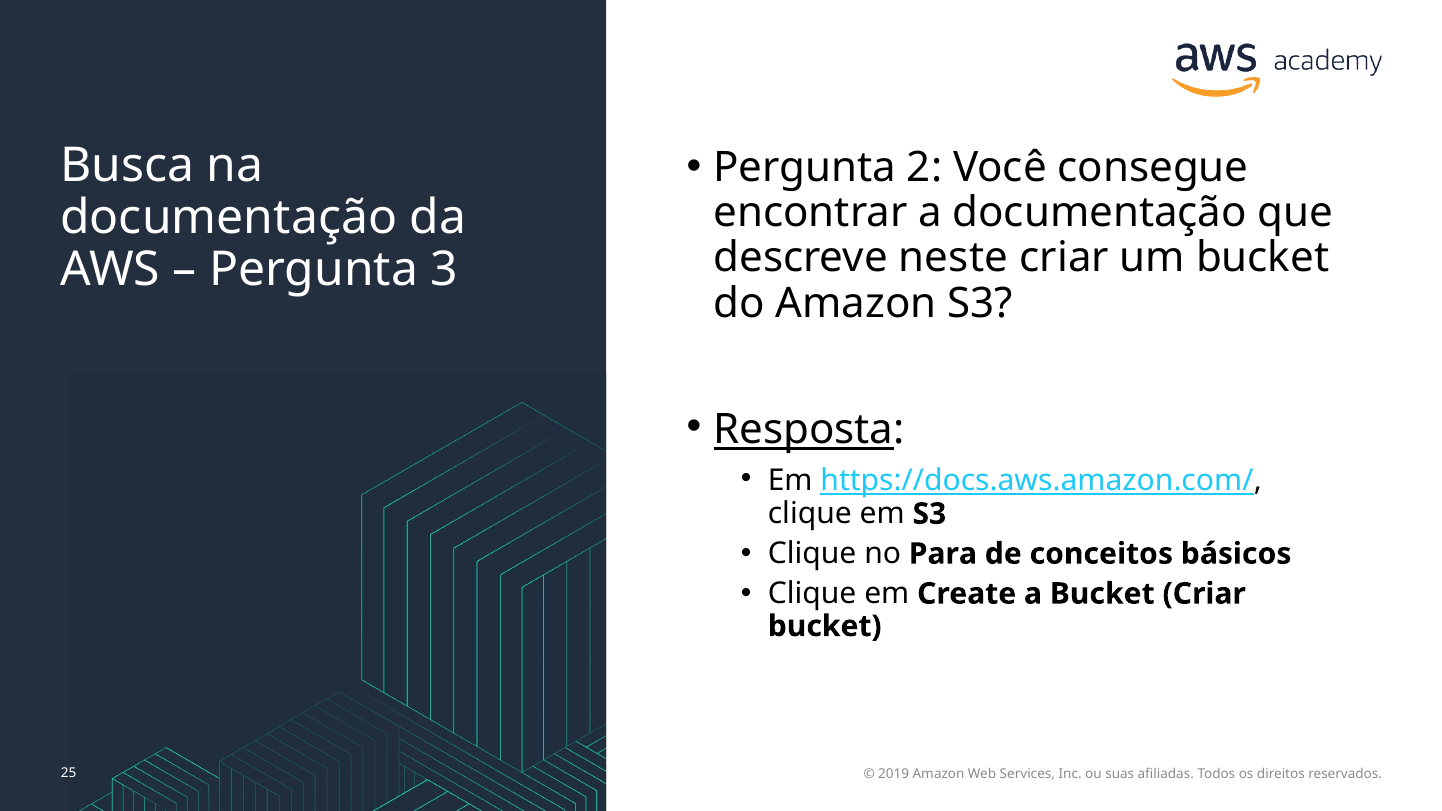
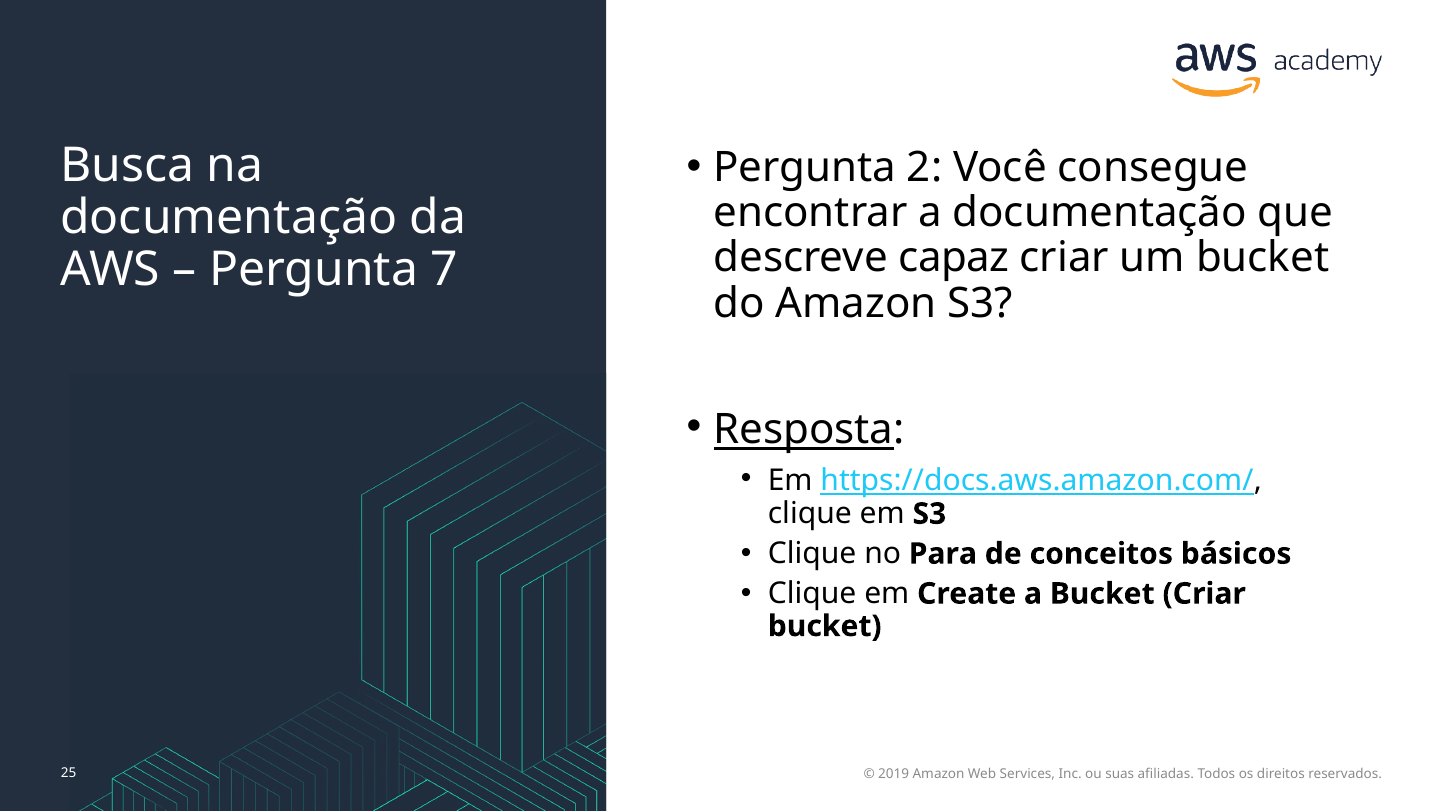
neste: neste -> capaz (954, 258)
3: 3 -> 7 (444, 269)
